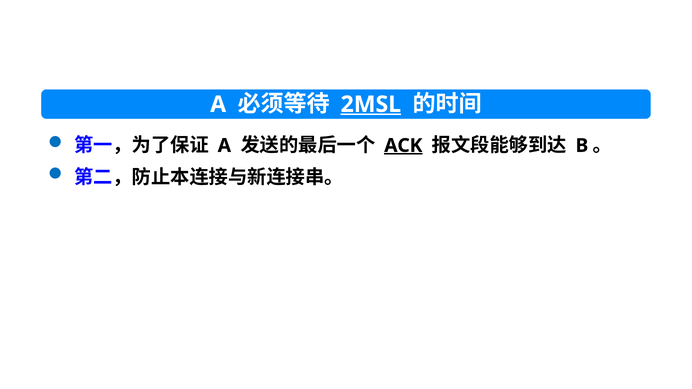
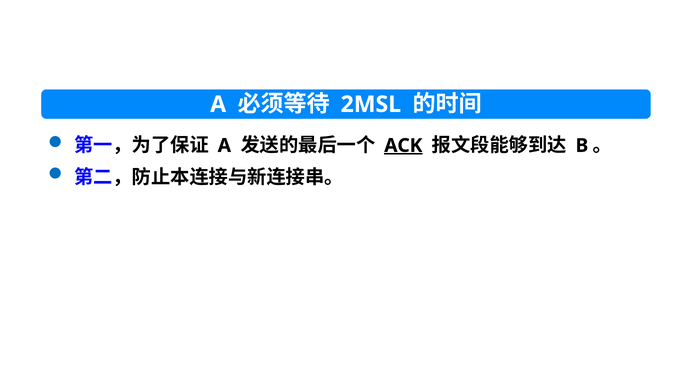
2MSL underline: present -> none (371, 104)
